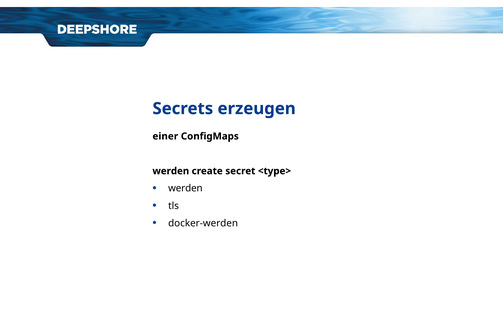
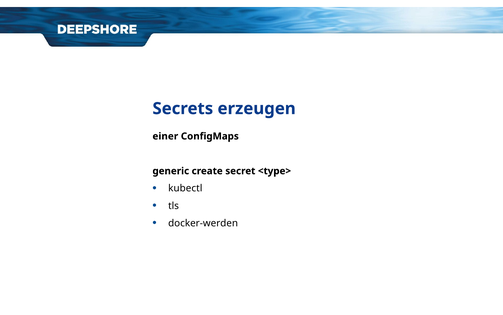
werden: werden -> generic (171, 171)
werden: werden -> kubectl (185, 188)
